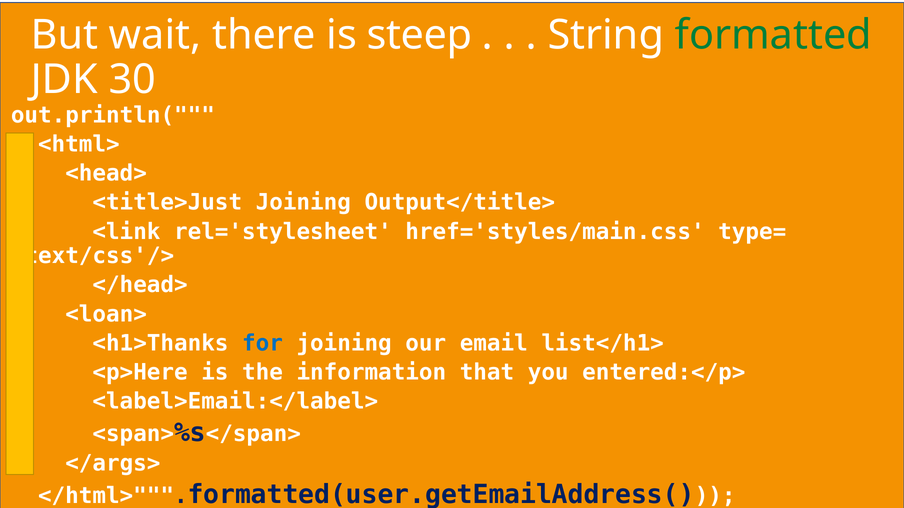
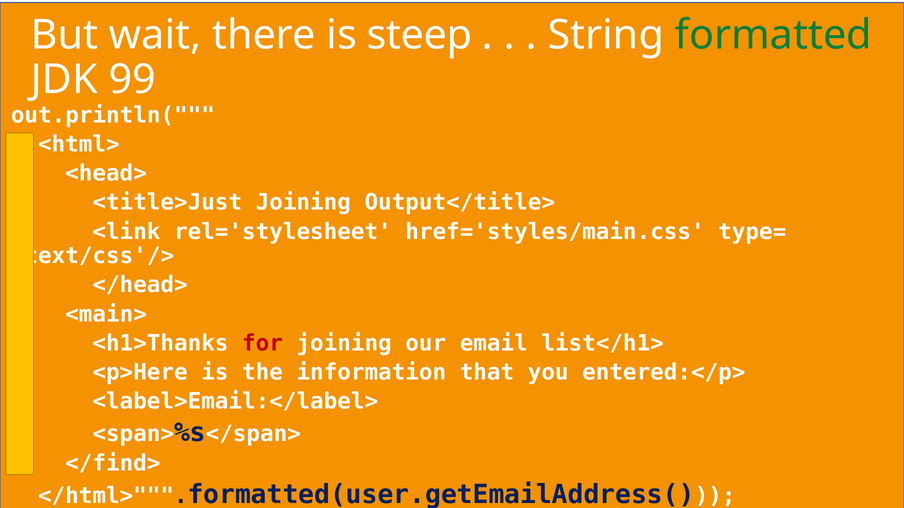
30: 30 -> 99 (132, 80)
<loan>: <loan> -> <main> (106, 314)
for colour: blue -> red (263, 343)
</args>: </args> -> </find> (113, 464)
